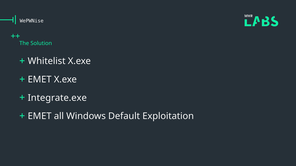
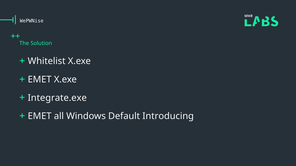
Exploitation: Exploitation -> Introducing (168, 116)
